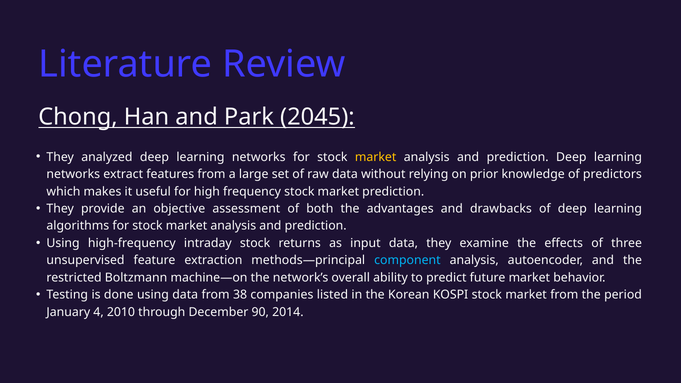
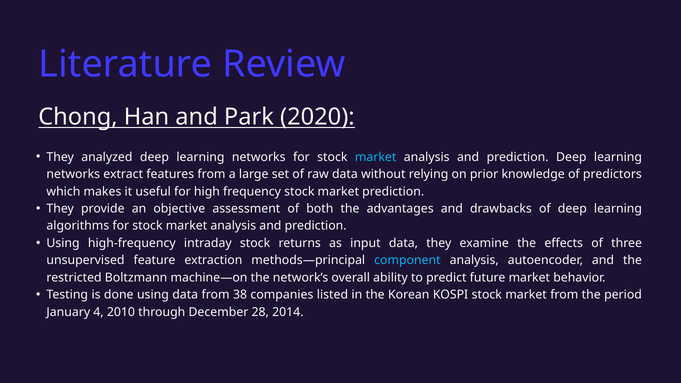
2045: 2045 -> 2020 (317, 117)
market colour: yellow -> light blue (376, 157)
90: 90 -> 28 (260, 312)
